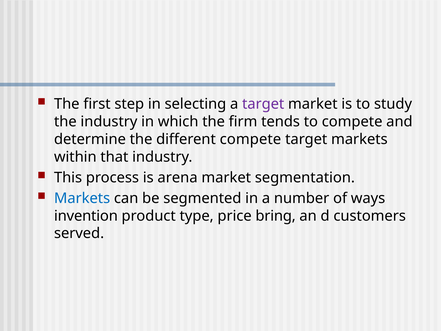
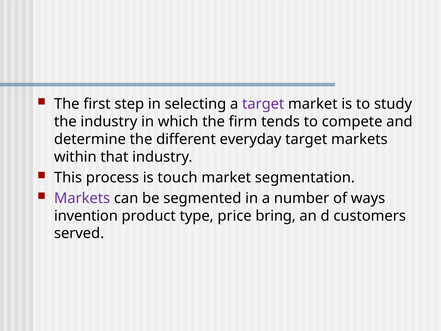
different compete: compete -> everyday (251, 139)
arena: arena -> touch (178, 177)
Markets colour: blue -> purple (82, 198)
